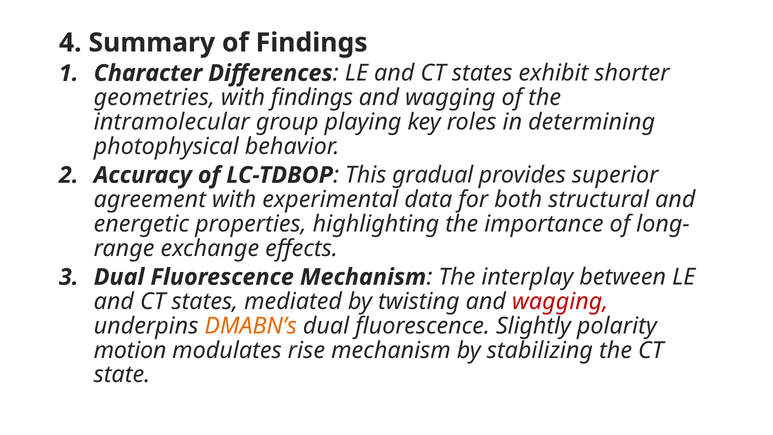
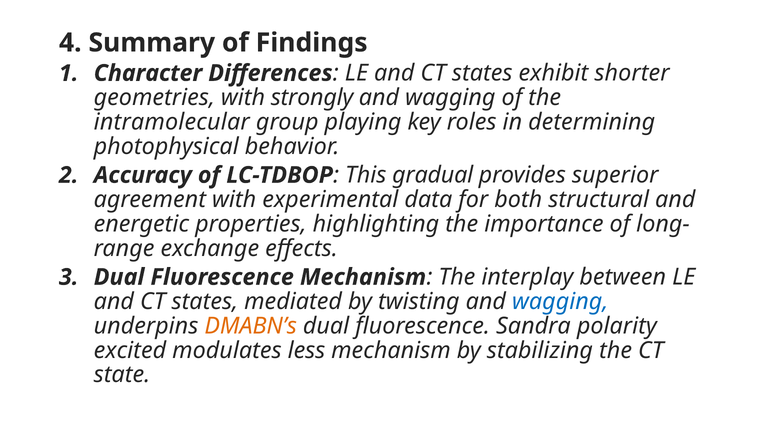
with findings: findings -> strongly (312, 98)
wagging colour: red -> blue (560, 301)
Slightly: Slightly -> Sandra (533, 326)
motion: motion -> excited (130, 350)
rise: rise -> less (306, 350)
